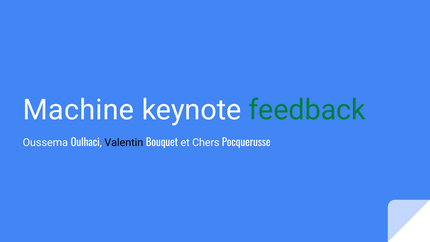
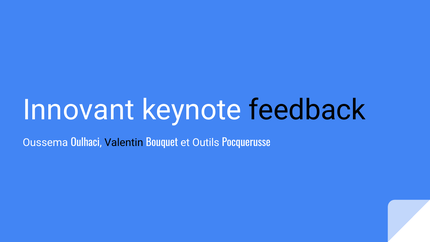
Machine: Machine -> Innovant (79, 110)
feedback colour: green -> black (307, 110)
Chers: Chers -> Outils (206, 143)
